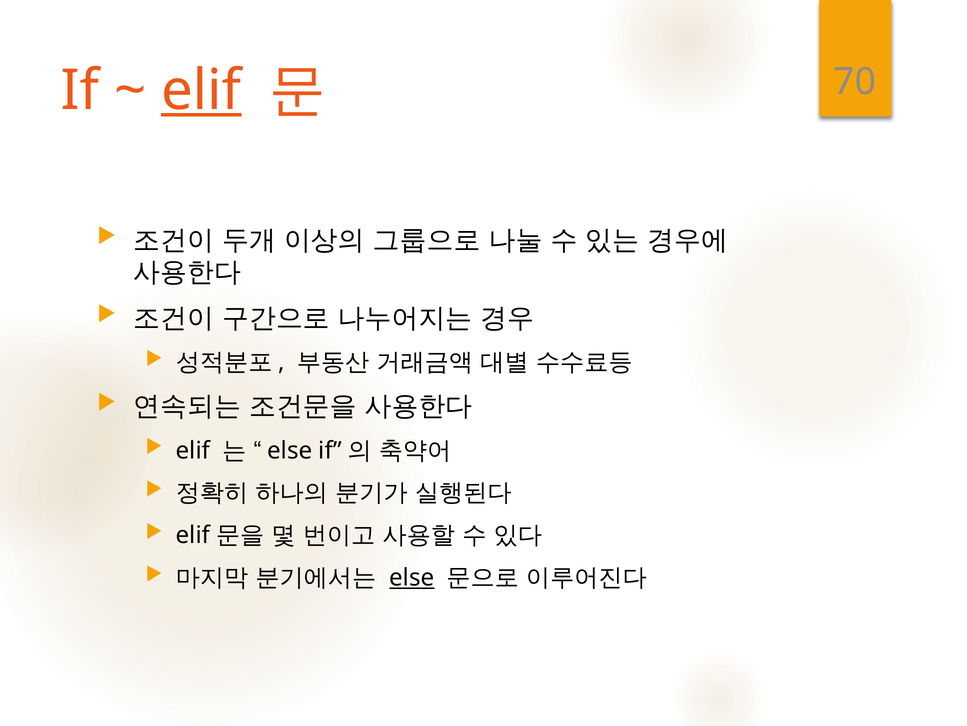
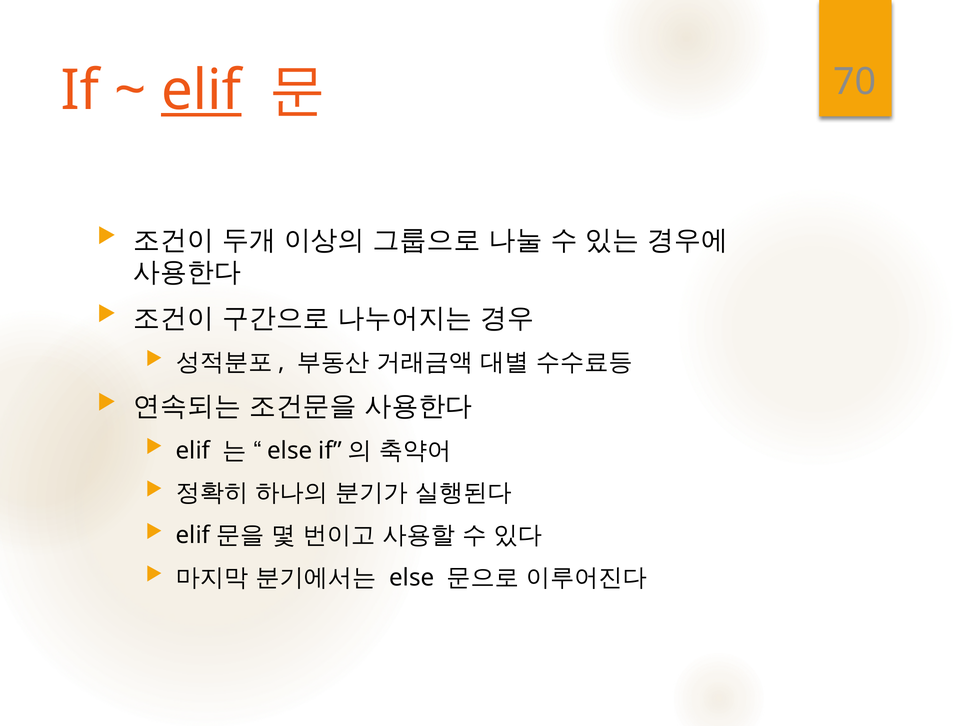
else underline: present -> none (412, 577)
